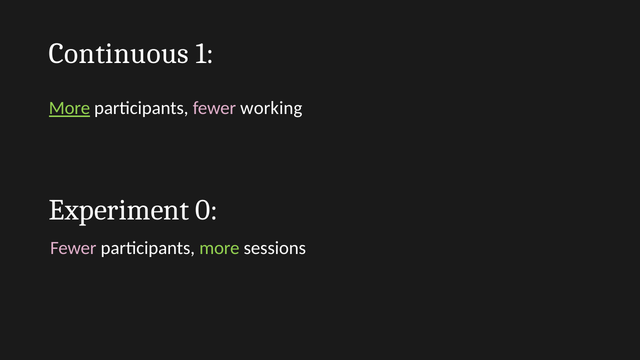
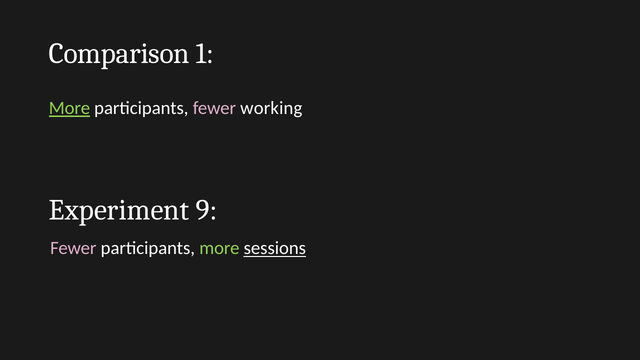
Continuous: Continuous -> Comparison (119, 54)
0: 0 -> 9 (207, 210)
sessions underline: none -> present (275, 248)
